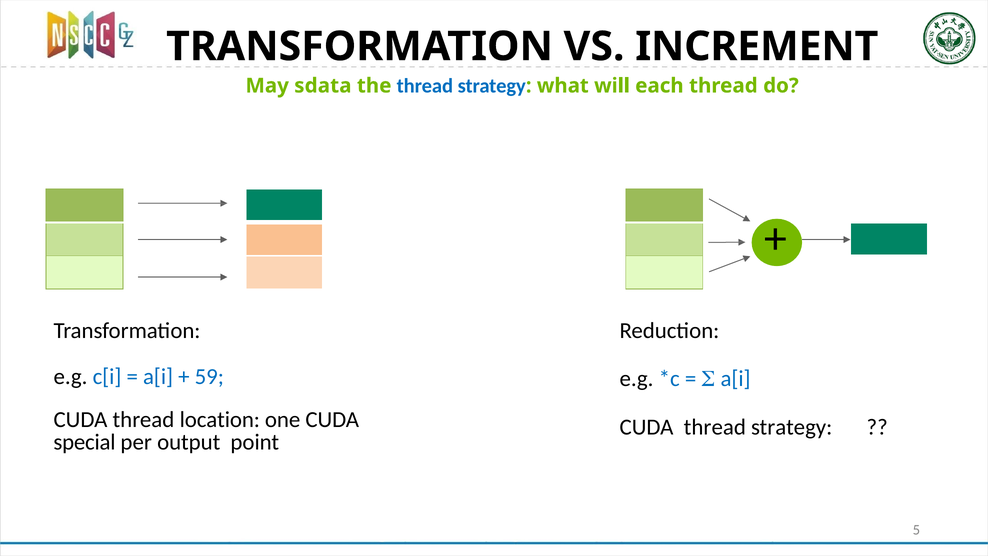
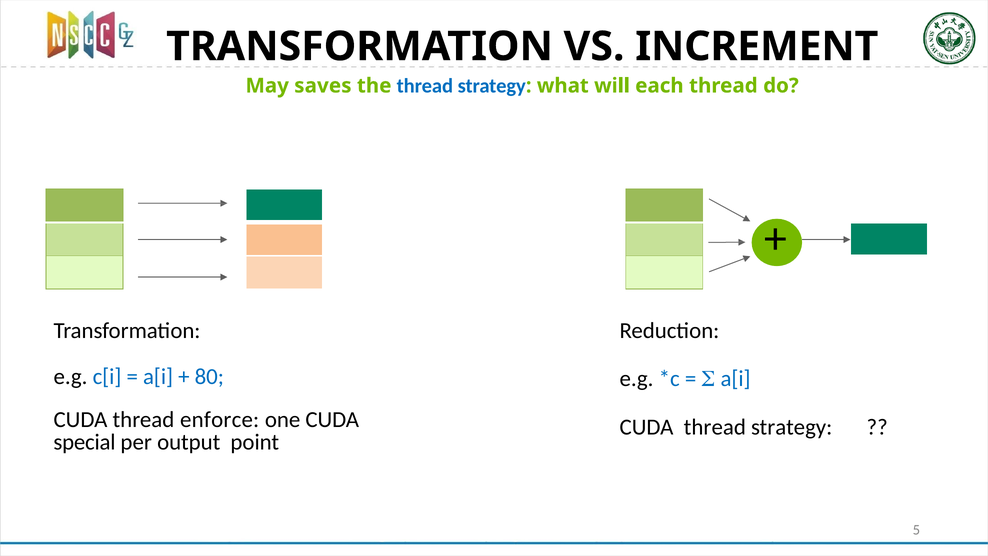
sdata: sdata -> saves (323, 86)
59: 59 -> 80 (209, 377)
location: location -> enforce (220, 419)
